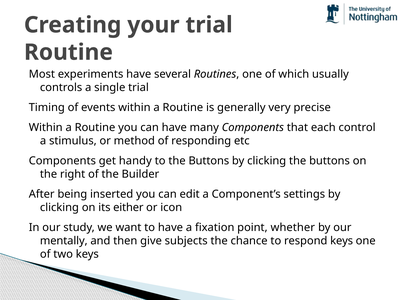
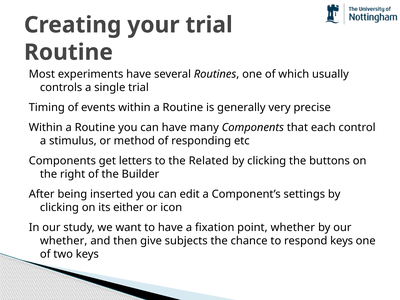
handy: handy -> letters (135, 161)
to the Buttons: Buttons -> Related (209, 161)
mentally: mentally -> whether (64, 241)
